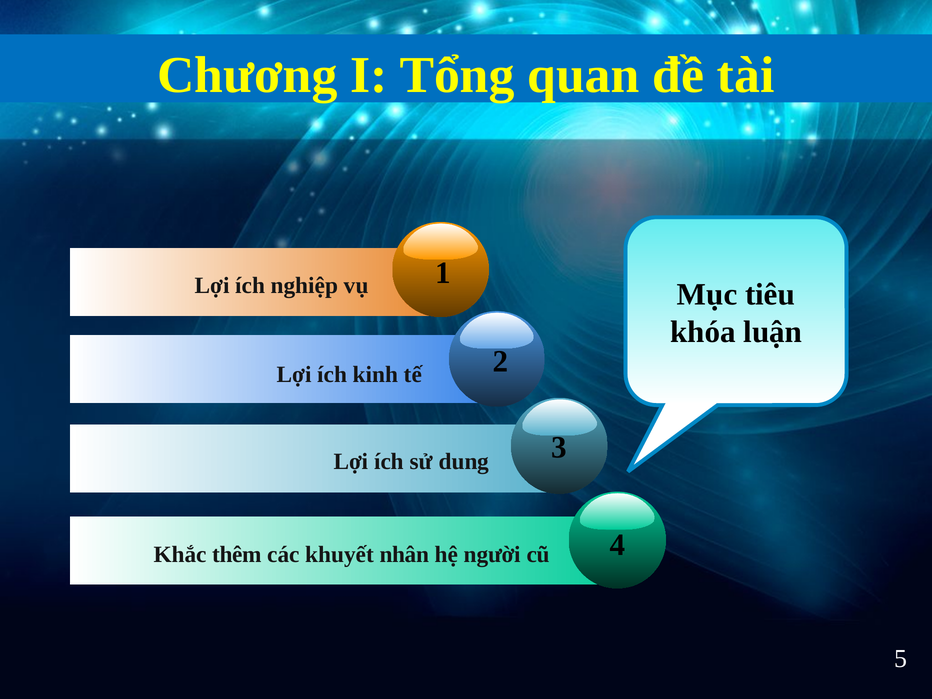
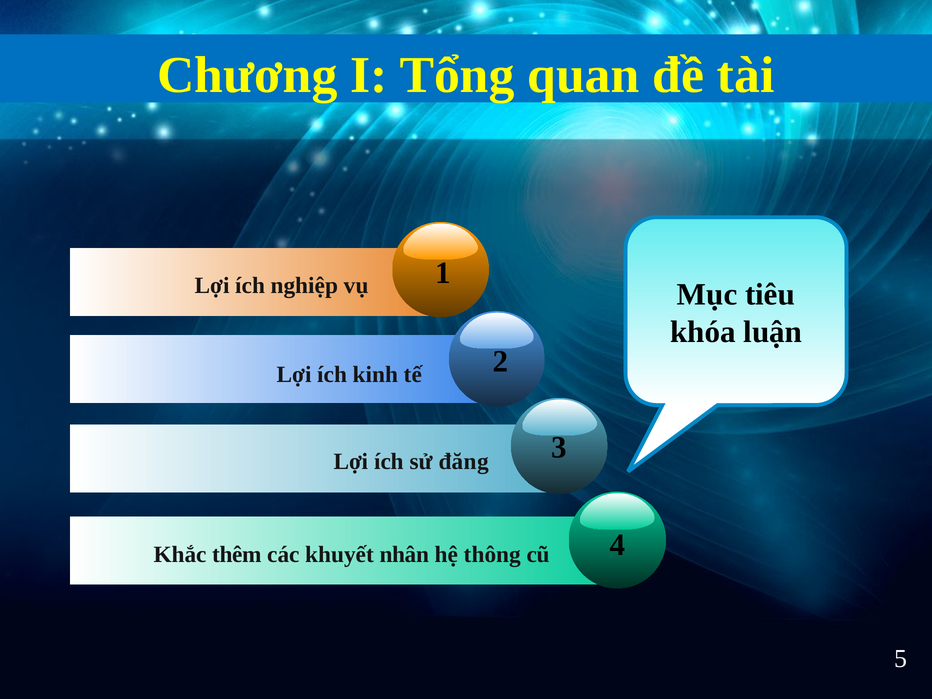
dung: dung -> đăng (464, 461)
người: người -> thông (492, 555)
